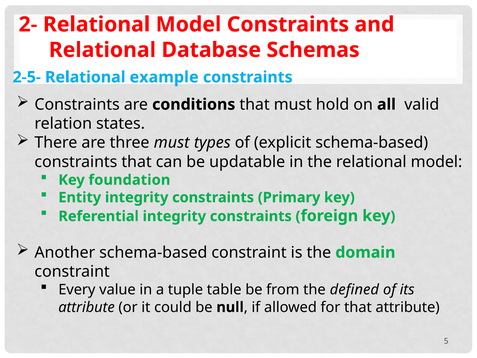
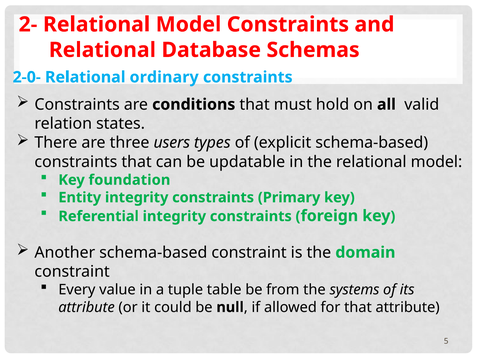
2-5-: 2-5- -> 2-0- (27, 77)
example: example -> ordinary (164, 77)
three must: must -> users (172, 143)
defined: defined -> systems (355, 290)
